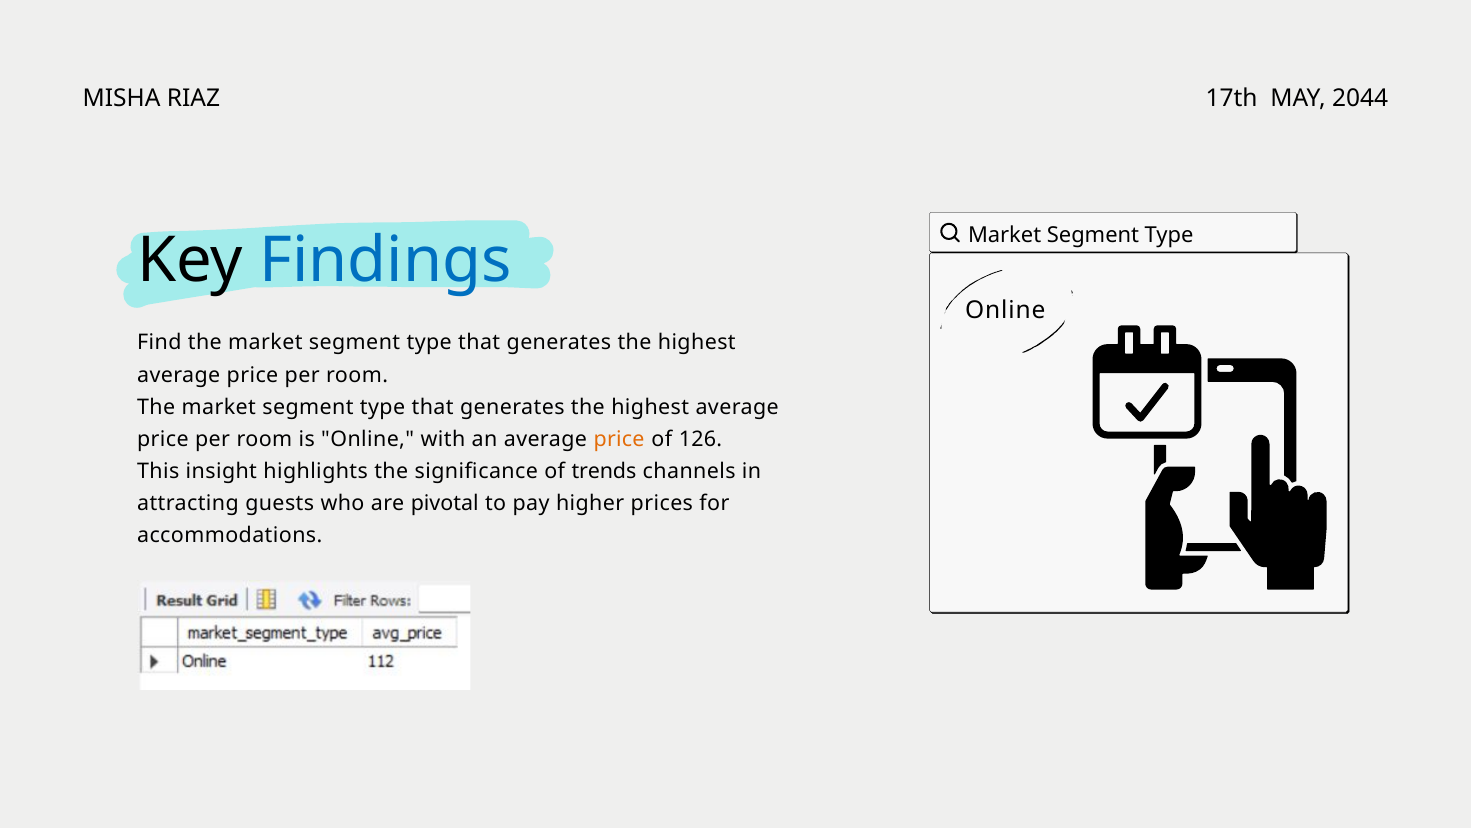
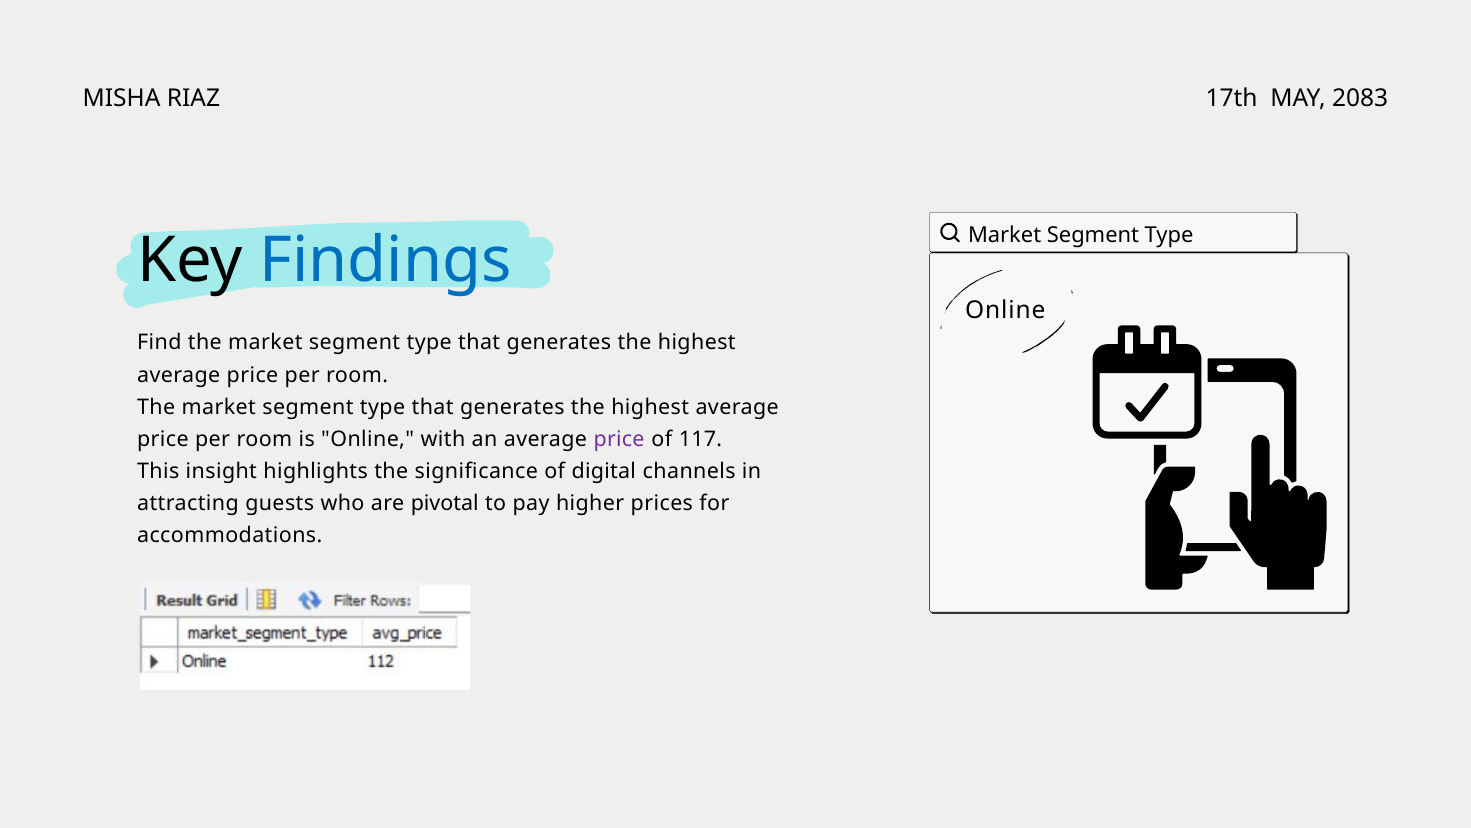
2044: 2044 -> 2083 (1360, 98)
price colour: orange -> purple (619, 439)
126: 126 -> 117 (700, 439)
trends: trends -> digital (604, 471)
